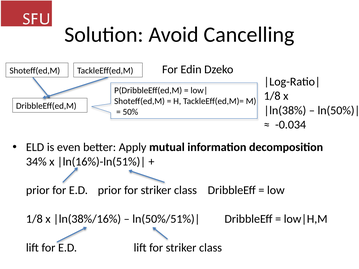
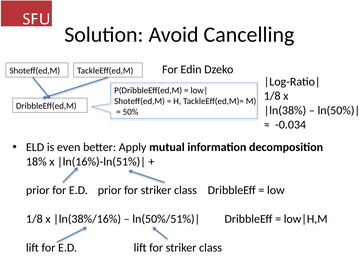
34%: 34% -> 18% (36, 162)
